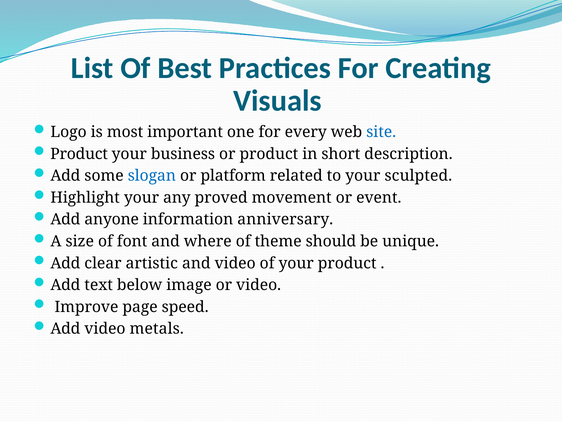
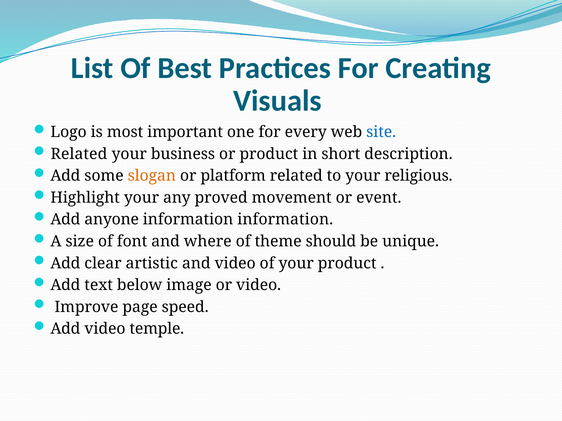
Product: Product -> Related (79, 154)
slogan colour: blue -> orange (152, 176)
sculpted: sculpted -> religious (419, 176)
information anniversary: anniversary -> information (285, 220)
metals: metals -> temple (157, 329)
